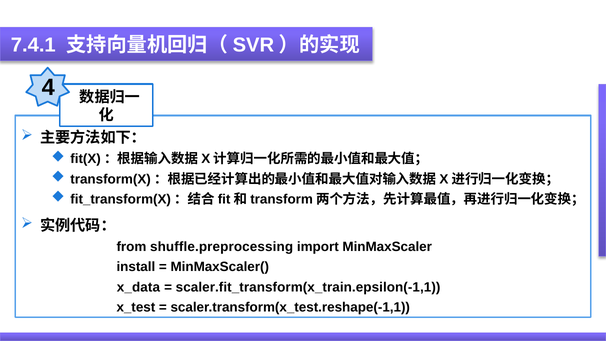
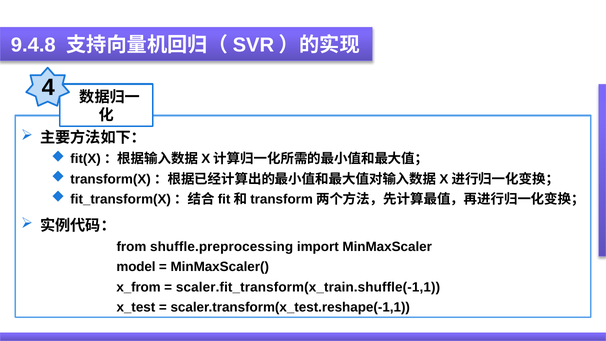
7.4.1: 7.4.1 -> 9.4.8 (33, 45)
install: install -> model (136, 267)
x_data: x_data -> x_from (139, 287)
scaler.fit_transform(x_train.epsilon(-1,1: scaler.fit_transform(x_train.epsilon(-1,1 -> scaler.fit_transform(x_train.shuffle(-1,1 (308, 287)
